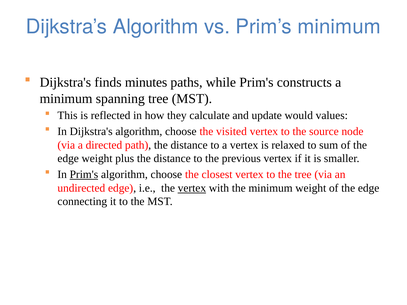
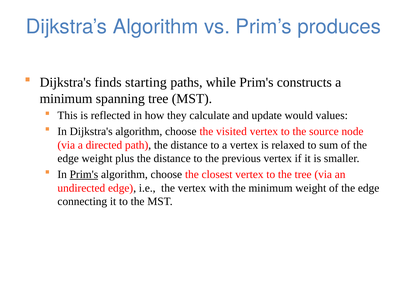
Prim’s minimum: minimum -> produces (339, 27)
minutes: minutes -> starting (146, 82)
vertex underline: present -> none (192, 188)
